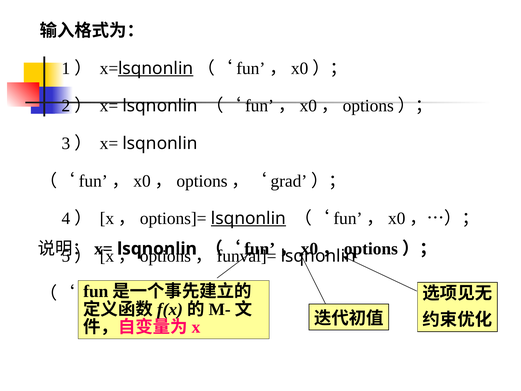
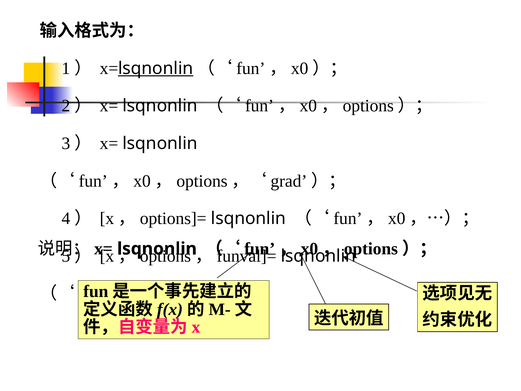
lsqnonlin underline: present -> none (248, 218)
